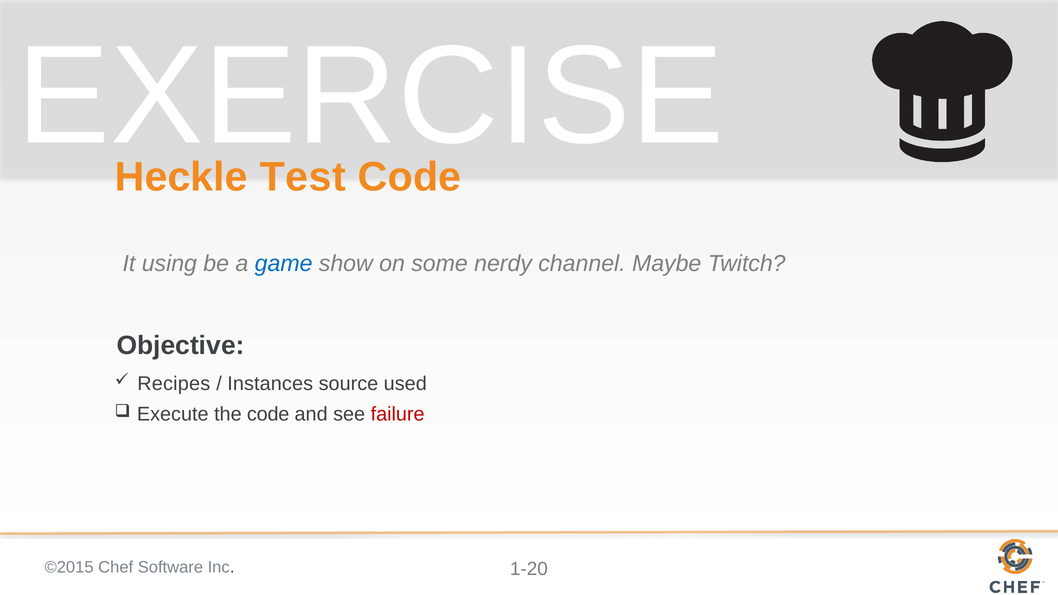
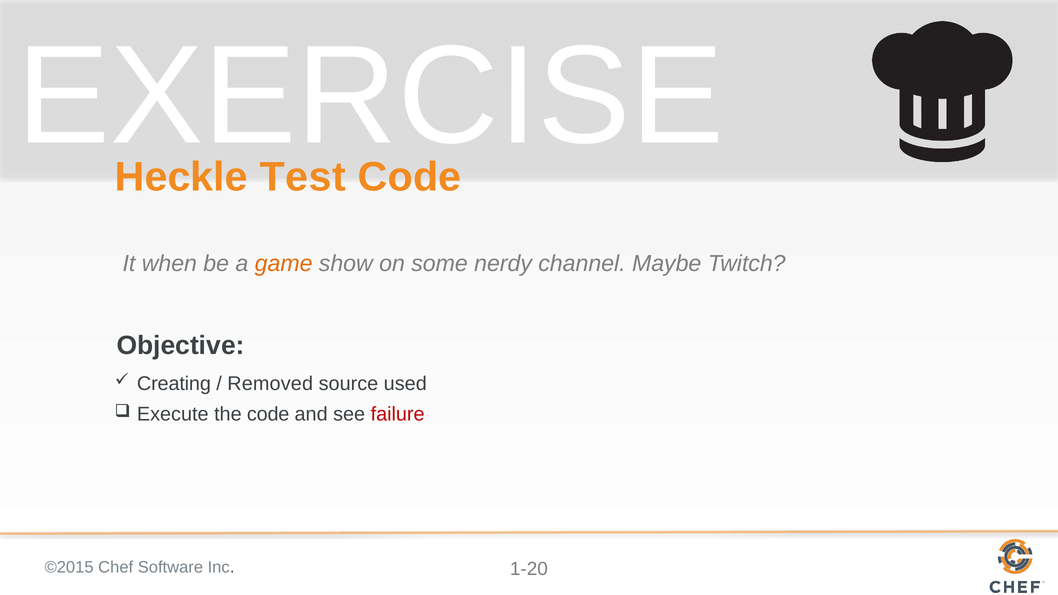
using: using -> when (169, 264)
game colour: blue -> orange (284, 264)
Recipes: Recipes -> Creating (174, 384)
Instances: Instances -> Removed (270, 384)
